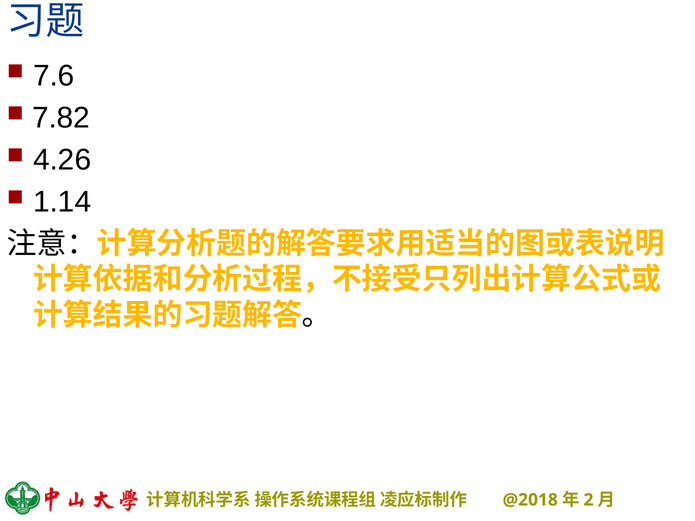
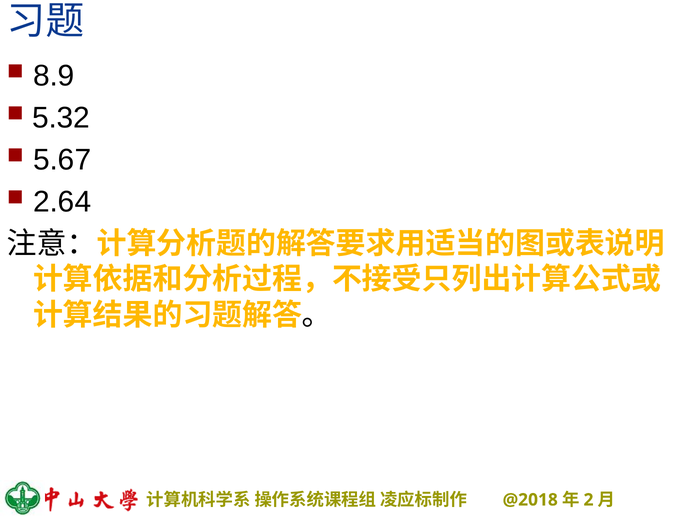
7.6: 7.6 -> 8.9 (54, 76)
7.82: 7.82 -> 5.32 (61, 118)
4.26: 4.26 -> 5.67 (62, 160)
1.14: 1.14 -> 2.64 (62, 202)
